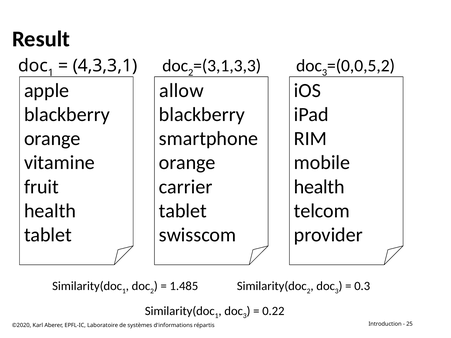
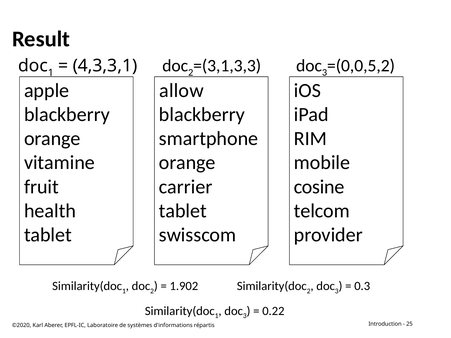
health: health -> cosine (319, 187)
1.485: 1.485 -> 1.902 (184, 286)
